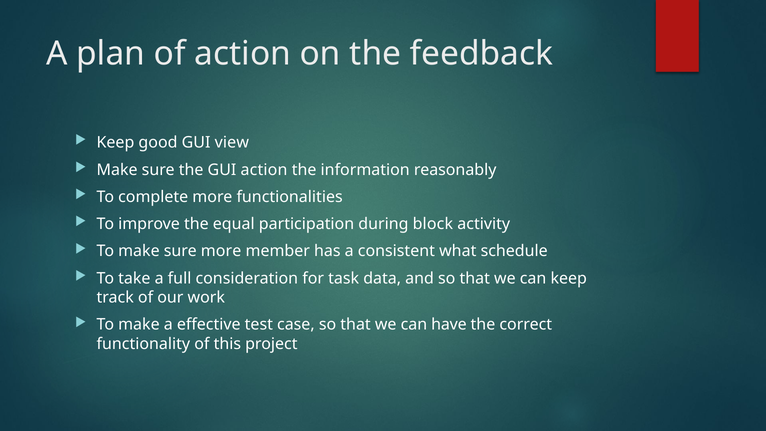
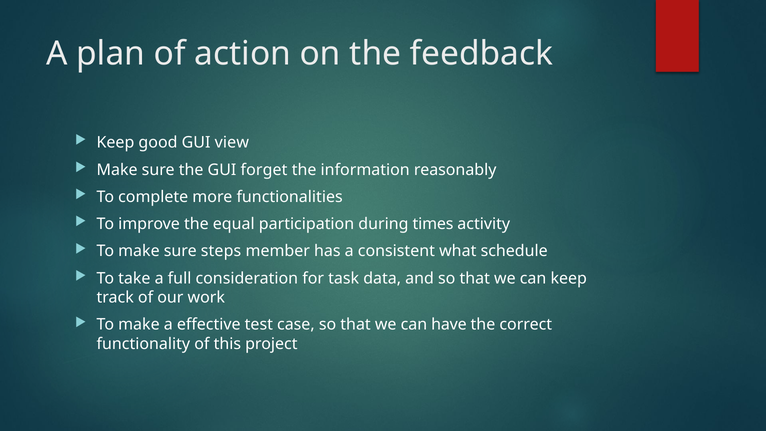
GUI action: action -> forget (264, 170)
block: block -> times (433, 224)
sure more: more -> steps (221, 251)
